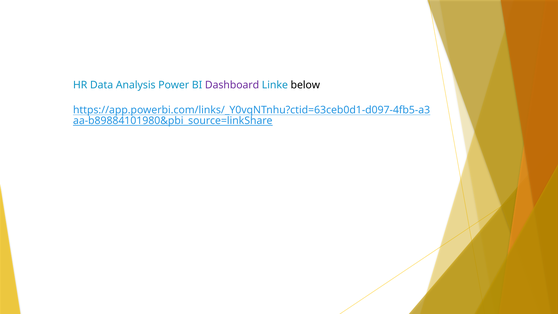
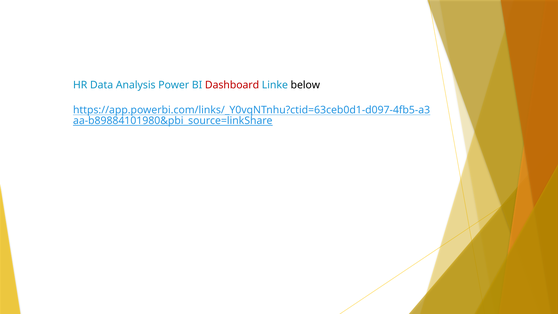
Dashboard colour: purple -> red (232, 85)
